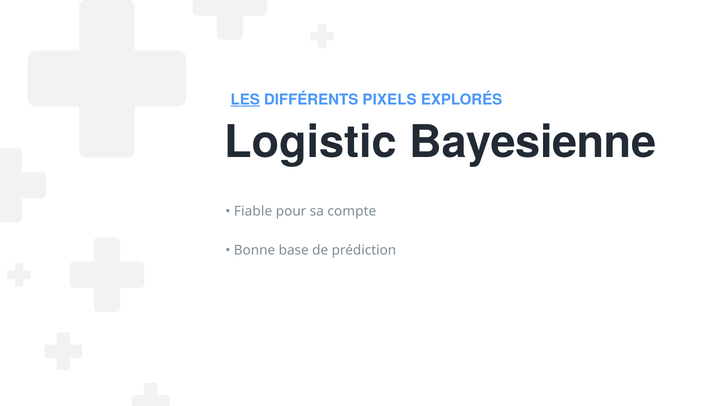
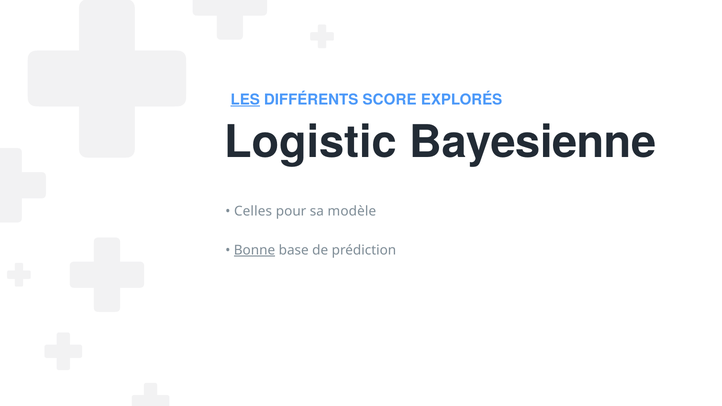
PIXELS: PIXELS -> SCORE (390, 100)
Fiable: Fiable -> Celles (253, 211)
compte: compte -> modèle (352, 211)
Bonne underline: none -> present (254, 250)
